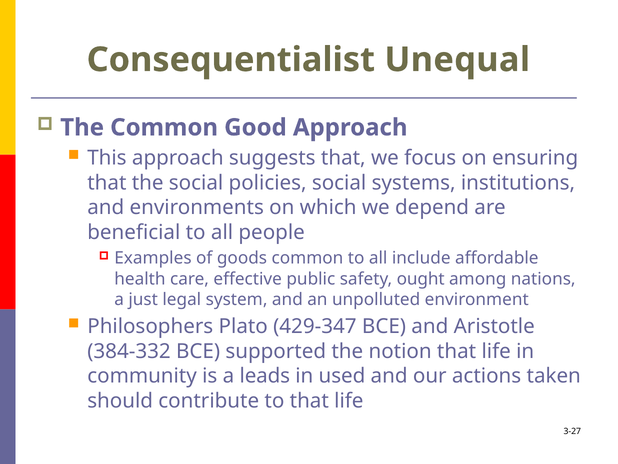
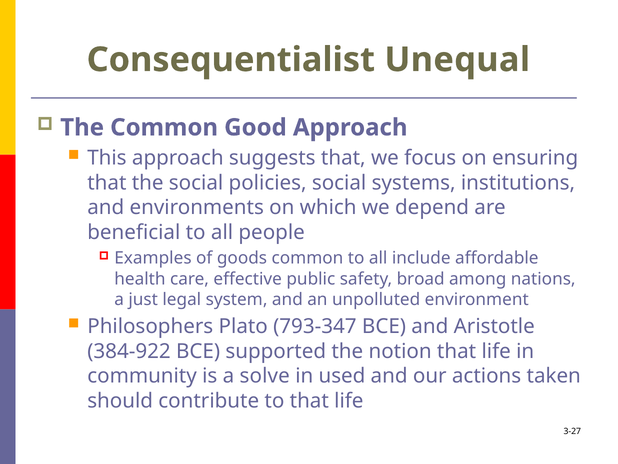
ought: ought -> broad (421, 279)
429-347: 429-347 -> 793-347 (315, 326)
384-332: 384-332 -> 384-922 (129, 351)
leads: leads -> solve (265, 376)
